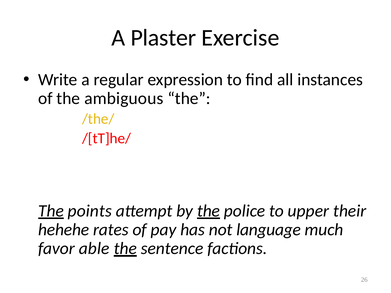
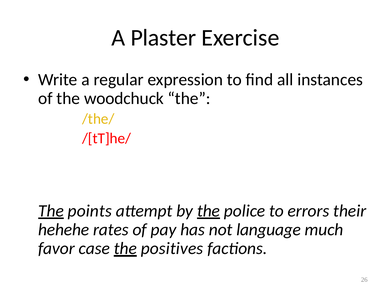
ambiguous: ambiguous -> woodchuck (124, 98)
upper: upper -> errors (308, 211)
able: able -> case (94, 249)
sentence: sentence -> positives (172, 249)
